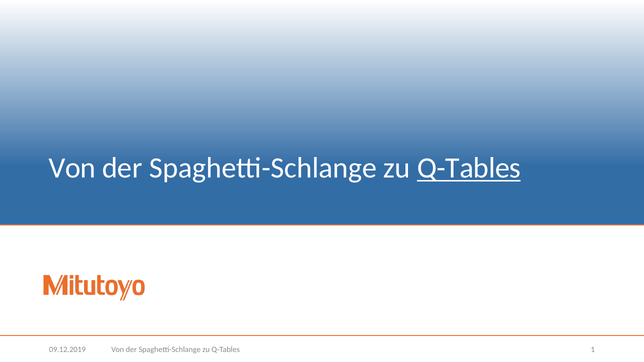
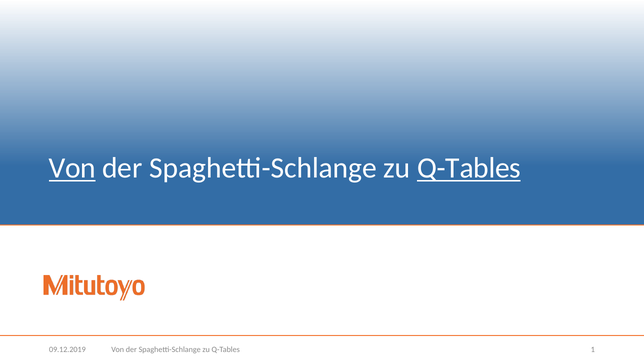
Von underline: none -> present (72, 168)
